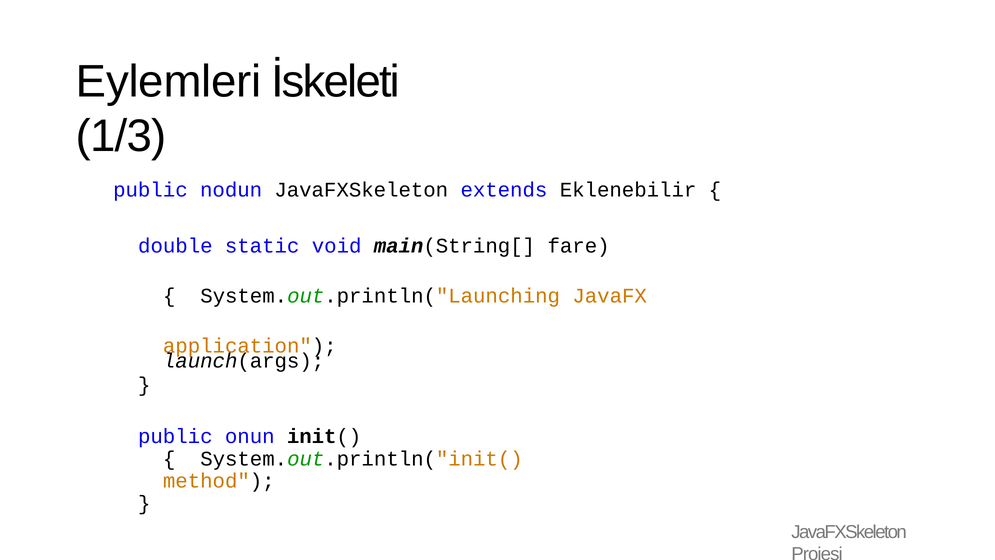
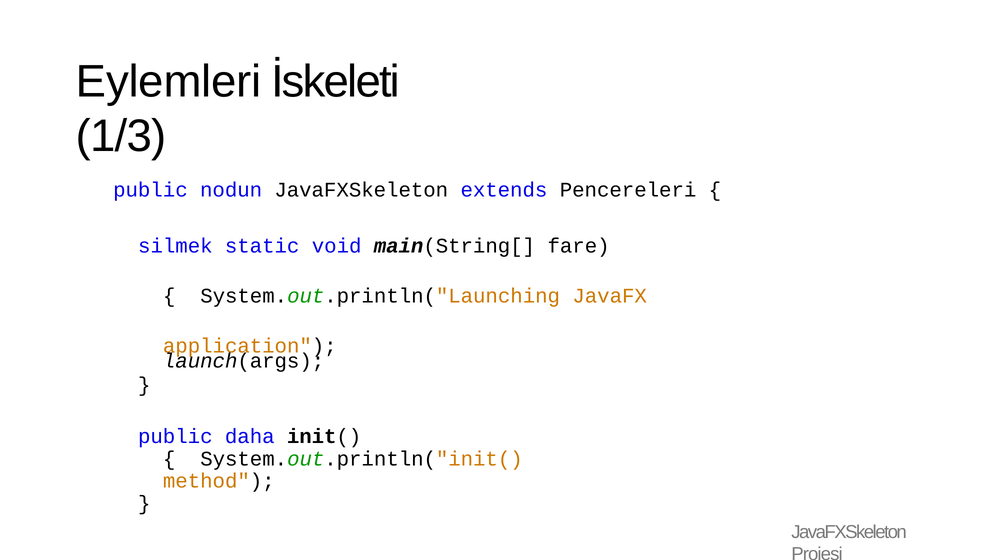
Eklenebilir: Eklenebilir -> Pencereleri (628, 190)
double: double -> silmek (175, 246)
onun: onun -> daha (250, 436)
